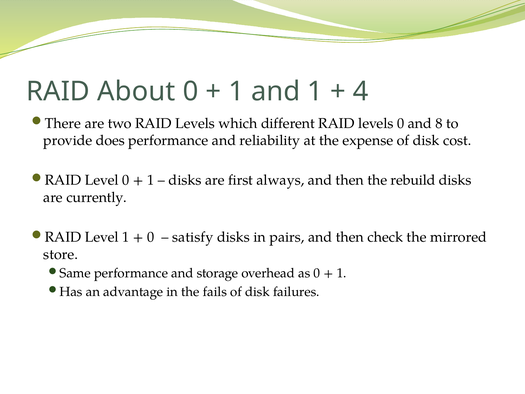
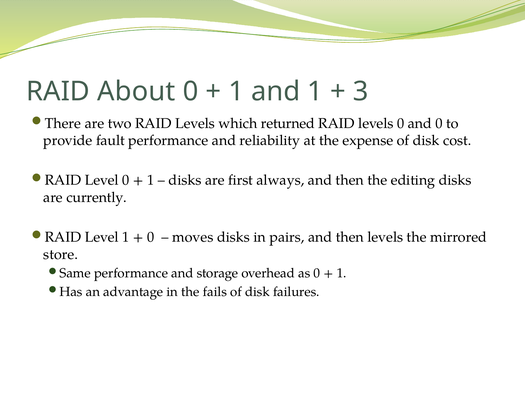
4: 4 -> 3 (361, 92)
different: different -> returned (288, 123)
and 8: 8 -> 0 (439, 123)
does: does -> fault (110, 140)
rebuild: rebuild -> editing (413, 180)
satisfy: satisfy -> moves (193, 237)
then check: check -> levels (385, 237)
